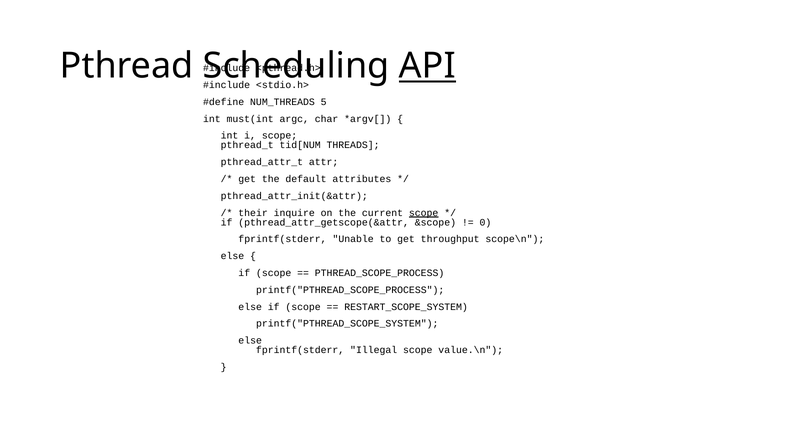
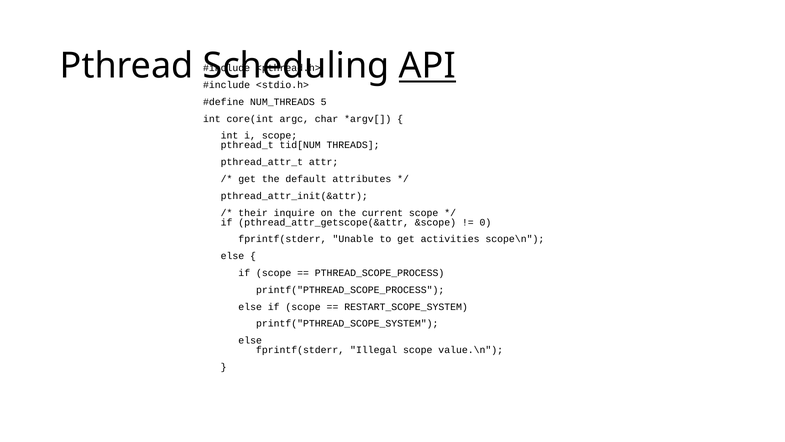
must(int: must(int -> core(int (250, 119)
scope underline: present -> none (424, 213)
throughput: throughput -> activities (450, 239)
